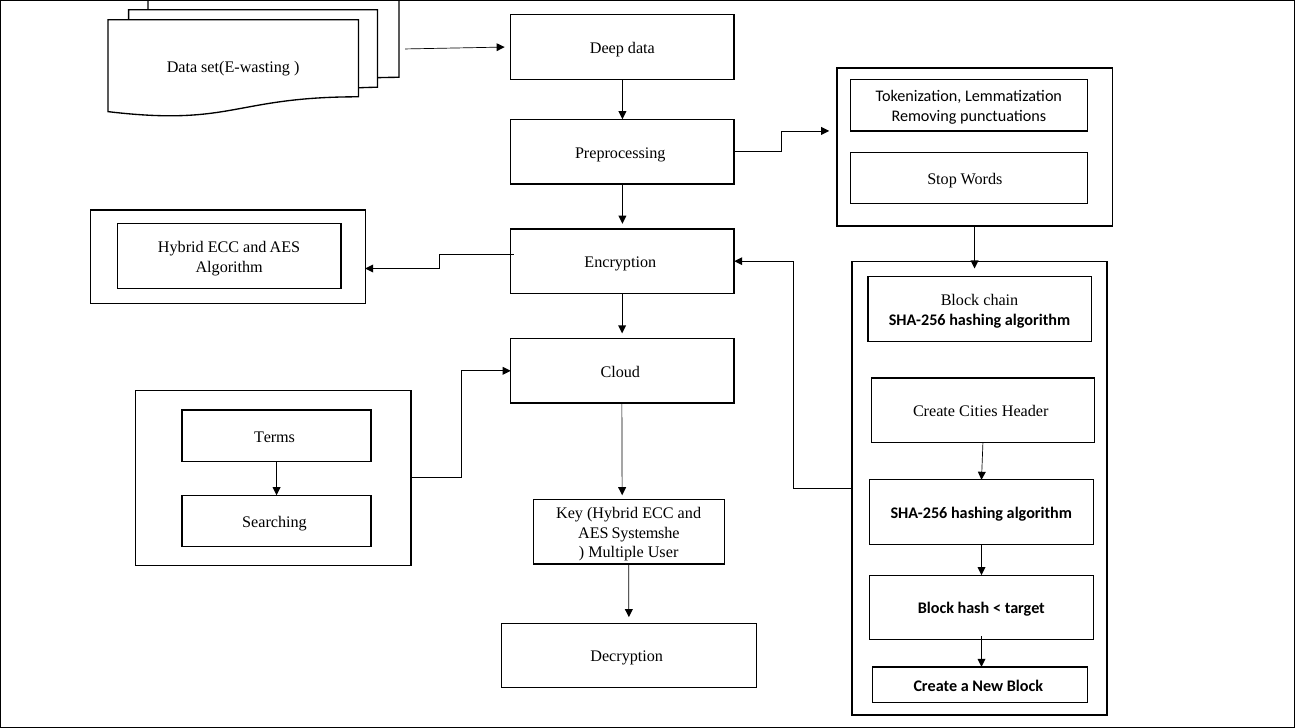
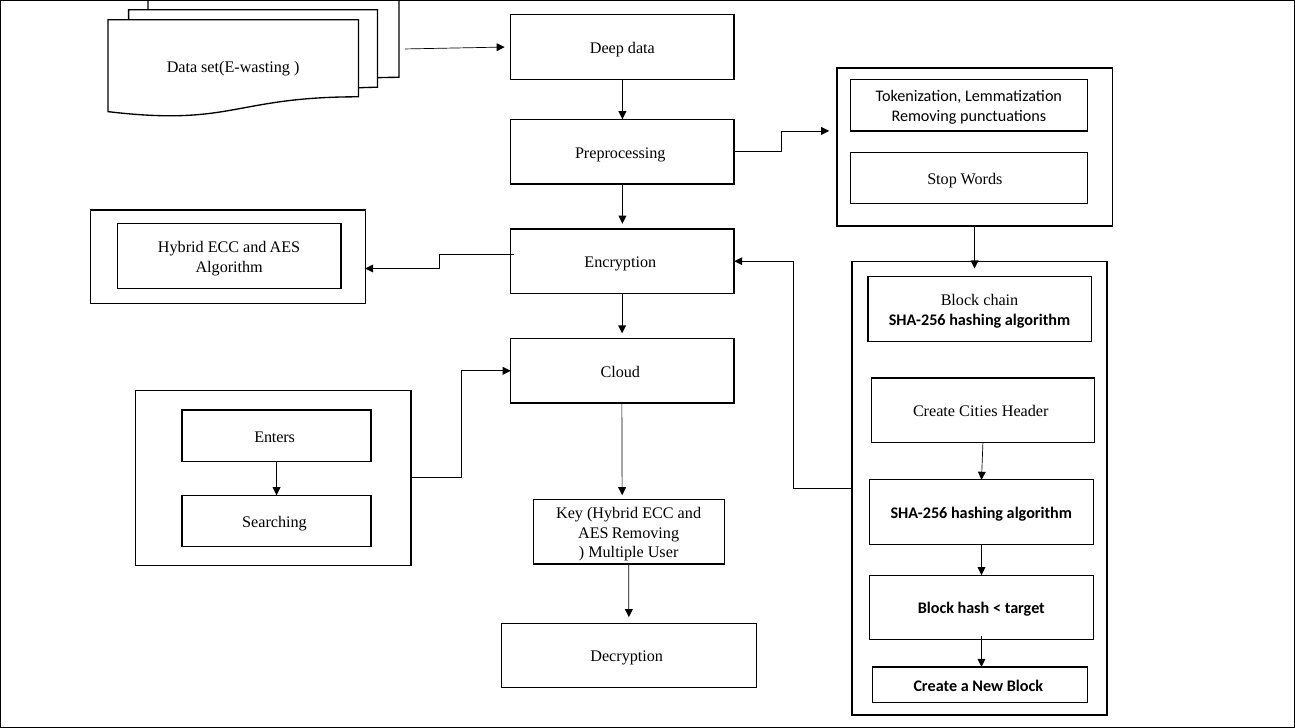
Terms: Terms -> Enters (275, 437)
AES Systemshe: Systemshe -> Removing (645, 533)
